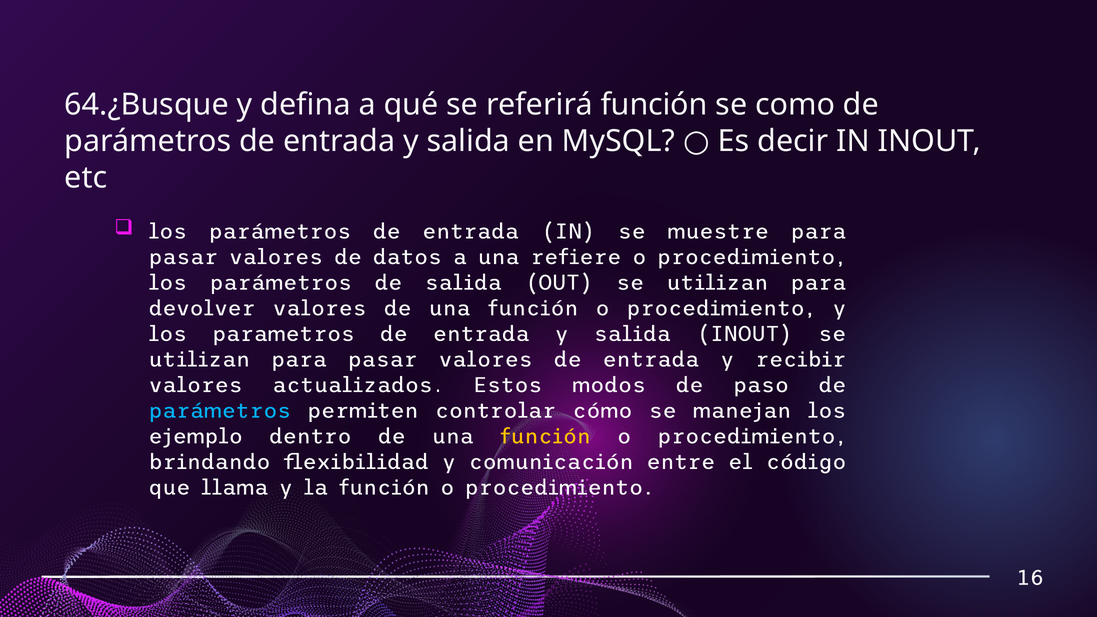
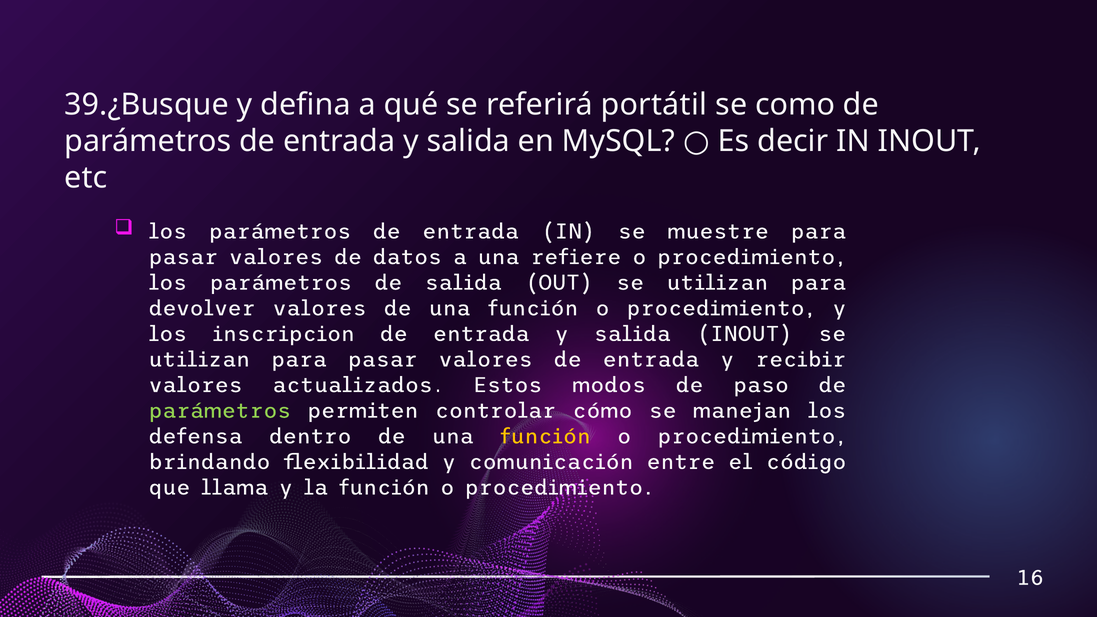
64.¿Busque: 64.¿Busque -> 39.¿Busque (147, 105)
referirá función: función -> portátil (654, 105)
parametros: parametros -> inscripcion (284, 334)
parámetros colour: light blue -> light green (220, 411)
ejemplo: ejemplo -> defensa (196, 436)
